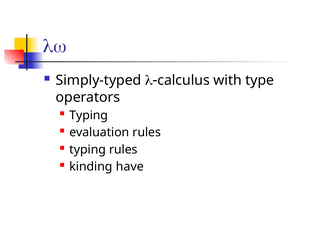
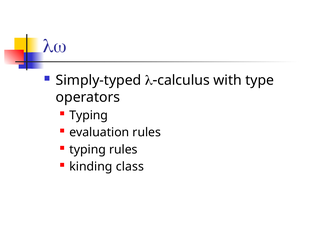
have: have -> class (130, 167)
